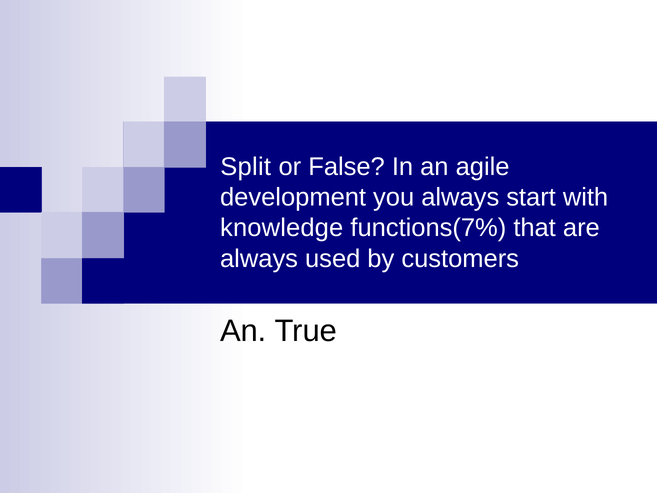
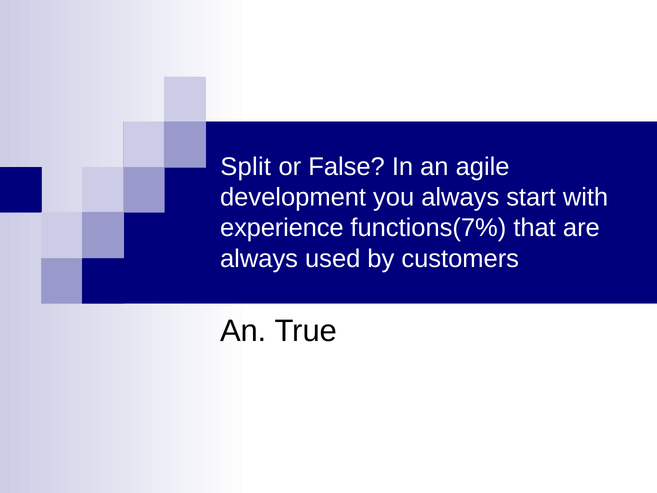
knowledge: knowledge -> experience (282, 228)
